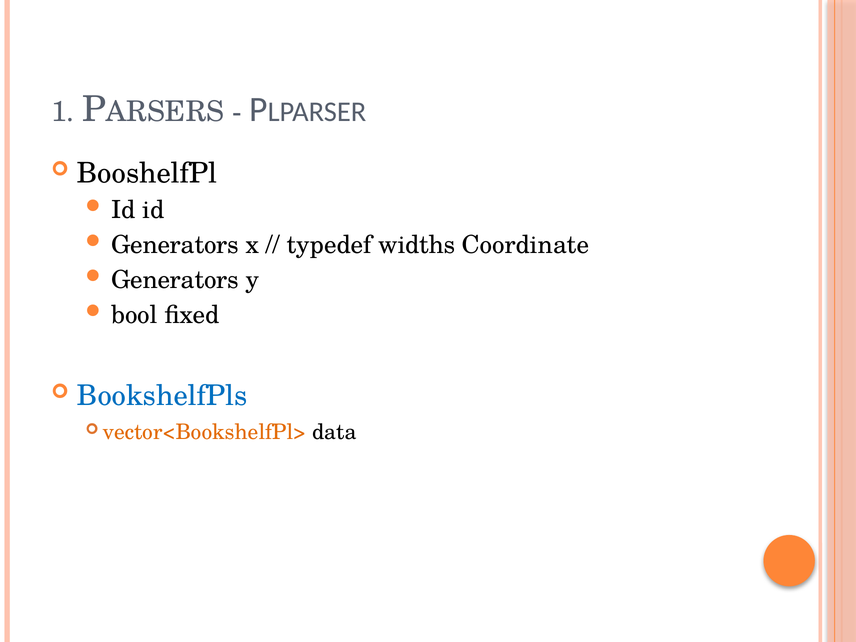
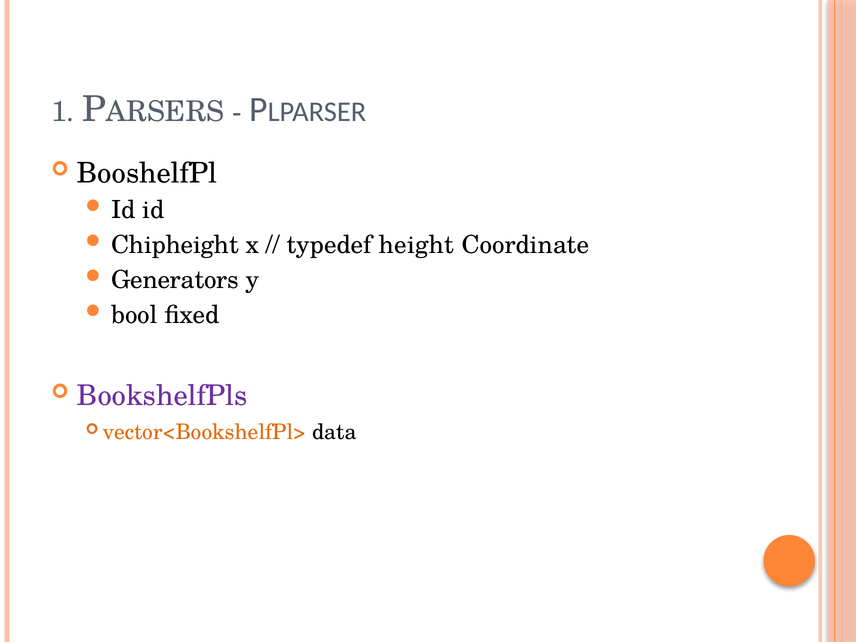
Generators: Generators -> Chipheight (175, 245)
widths: widths -> height (417, 245)
BookshelfPls colour: blue -> purple (162, 396)
